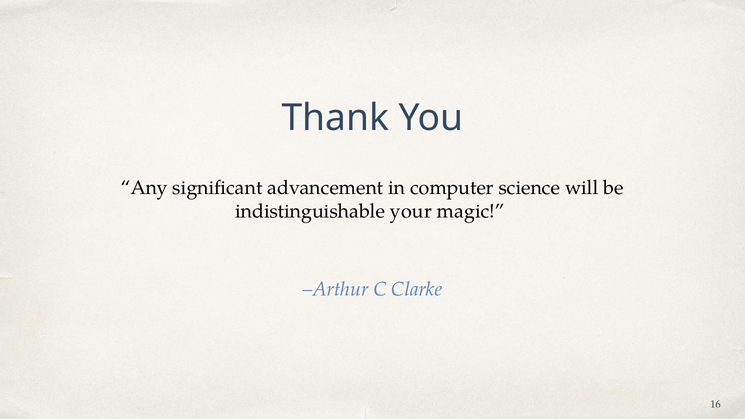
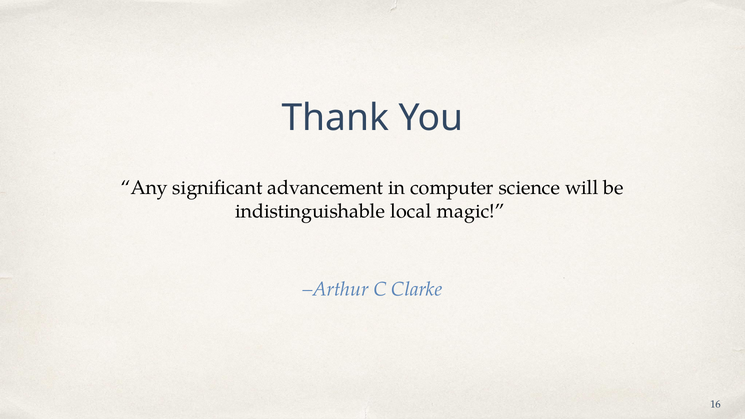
your: your -> local (411, 211)
